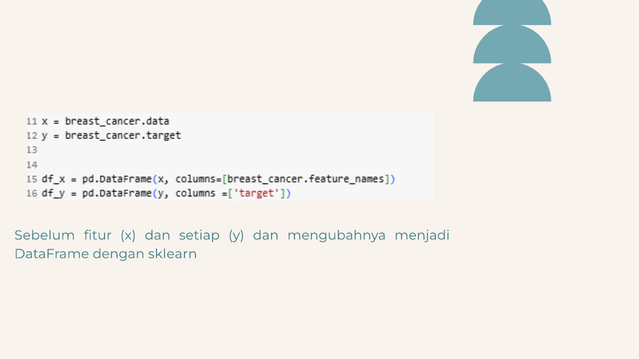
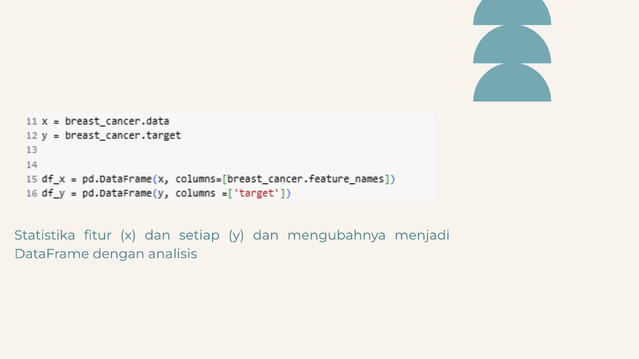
Sebelum: Sebelum -> Statistika (45, 236)
sklearn: sklearn -> analisis (173, 254)
